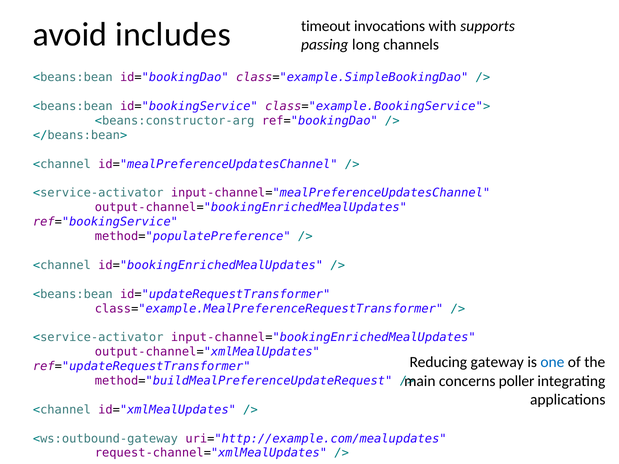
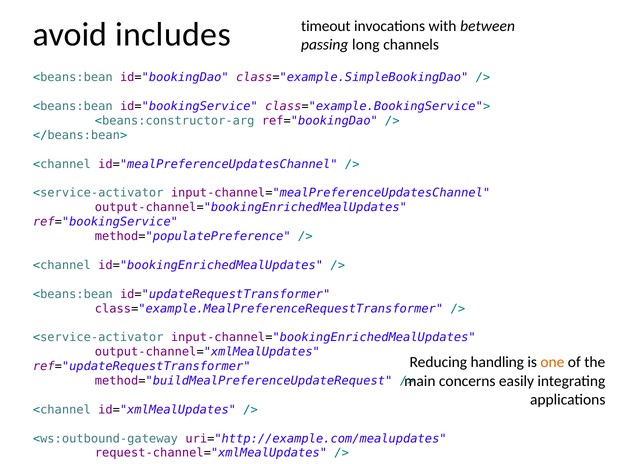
supports: supports -> between (488, 26)
gateway: gateway -> handling (497, 363)
one colour: blue -> orange (552, 363)
poller: poller -> easily (516, 381)
